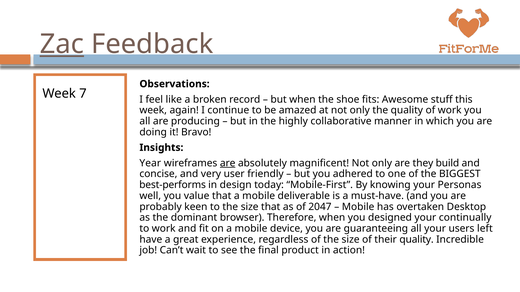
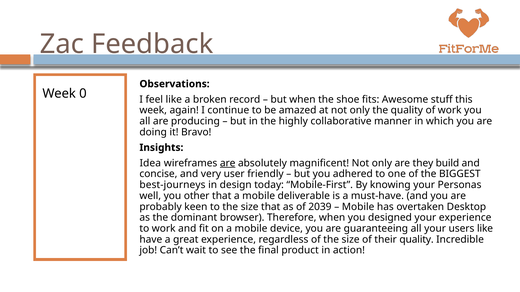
Zac underline: present -> none (62, 44)
7: 7 -> 0 (83, 94)
Year: Year -> Idea (150, 163)
best-performs: best-performs -> best-journeys (172, 185)
value: value -> other (197, 196)
2047: 2047 -> 2039 (320, 207)
your continually: continually -> experience (465, 218)
users left: left -> like (485, 229)
